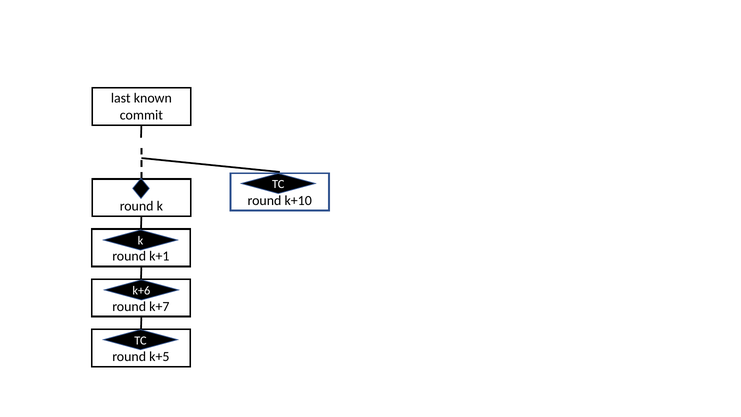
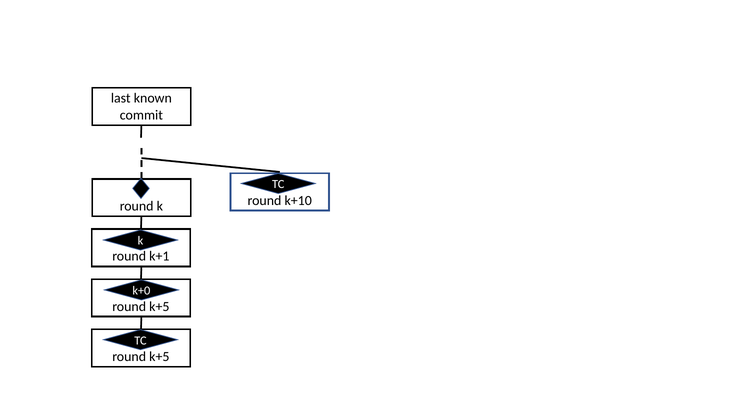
k+6: k+6 -> k+0 (141, 291)
k+7: k+7 -> k+5 (159, 306)
